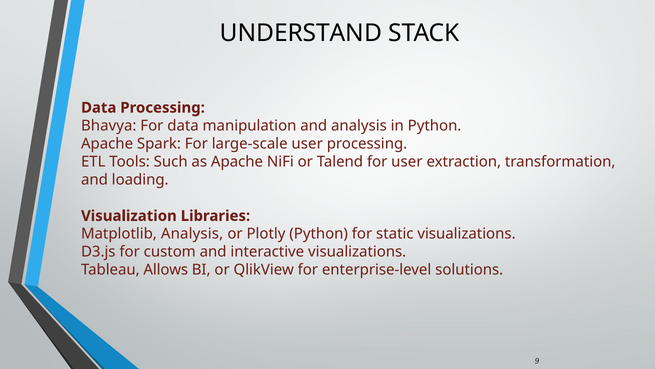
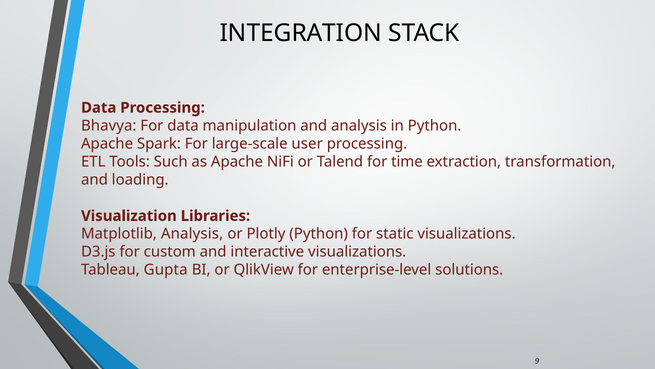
UNDERSTAND: UNDERSTAND -> INTEGRATION (301, 33)
for user: user -> time (407, 162)
Allows: Allows -> Gupta (166, 270)
